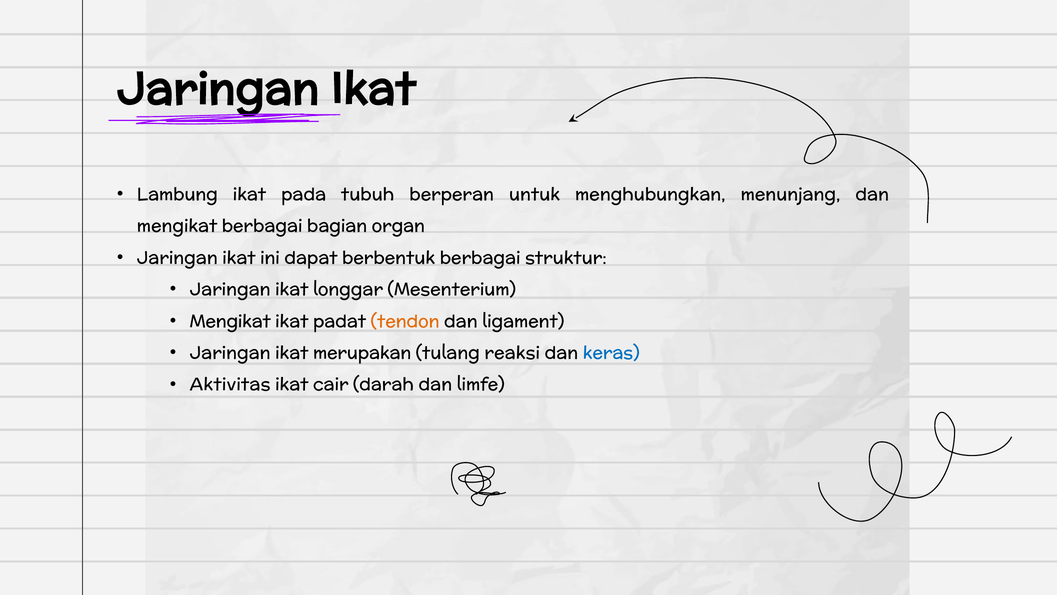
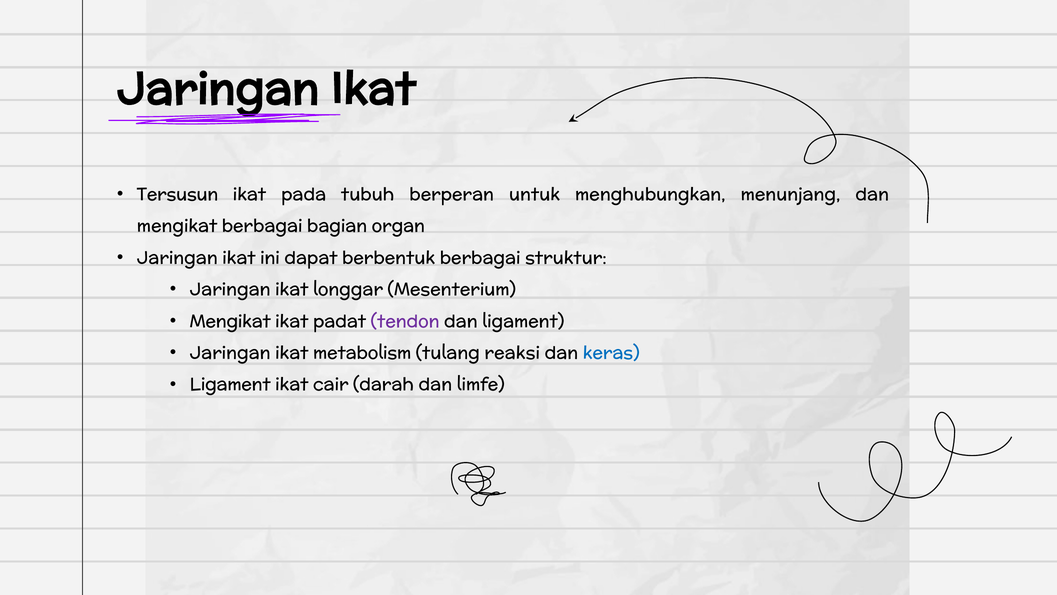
Lambung: Lambung -> Tersusun (177, 194)
tendon colour: orange -> purple (405, 321)
merupakan: merupakan -> metabolism (362, 353)
Aktivitas: Aktivitas -> Ligament (230, 384)
